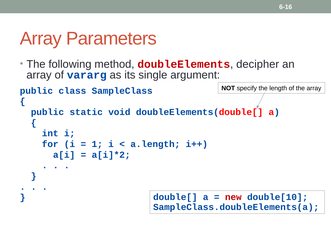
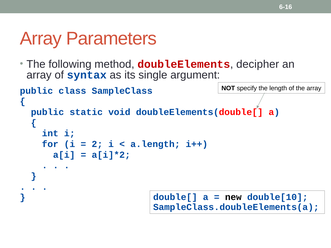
vararg: vararg -> syntax (87, 75)
1: 1 -> 2 (97, 144)
new colour: red -> black (233, 197)
